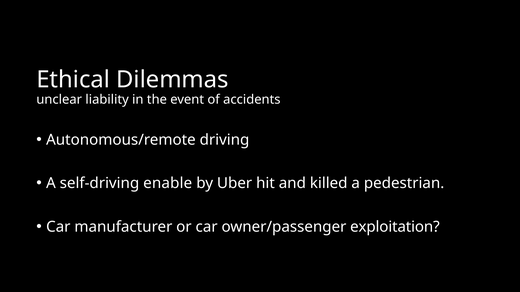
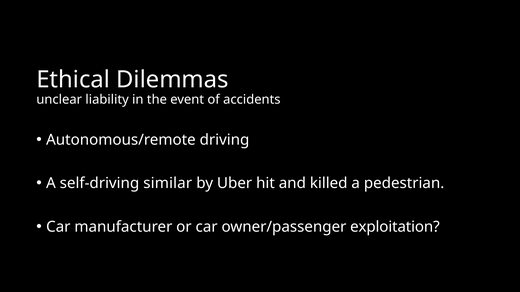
enable: enable -> similar (168, 184)
